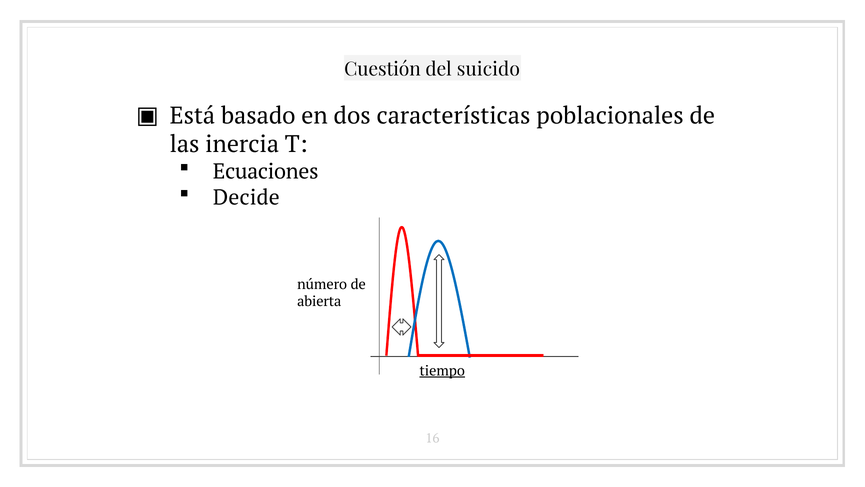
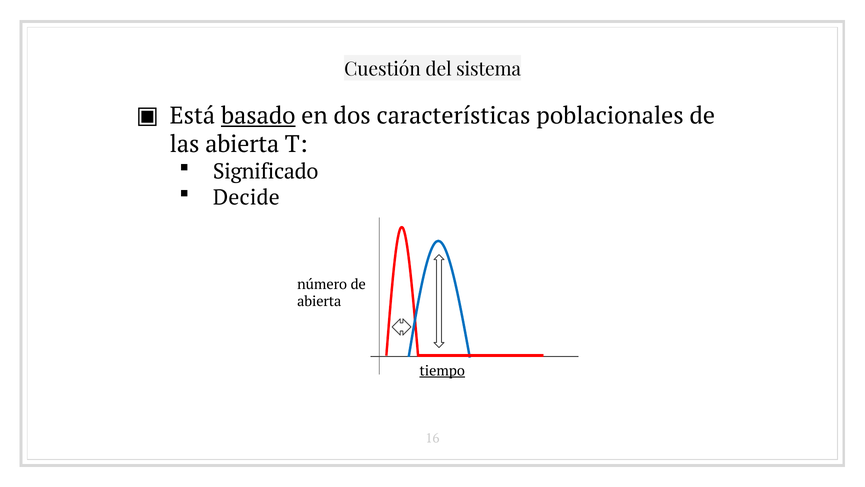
suicido: suicido -> sistema (489, 69)
basado underline: none -> present (258, 116)
las inercia: inercia -> abierta (242, 144)
Ecuaciones: Ecuaciones -> Significado (266, 172)
